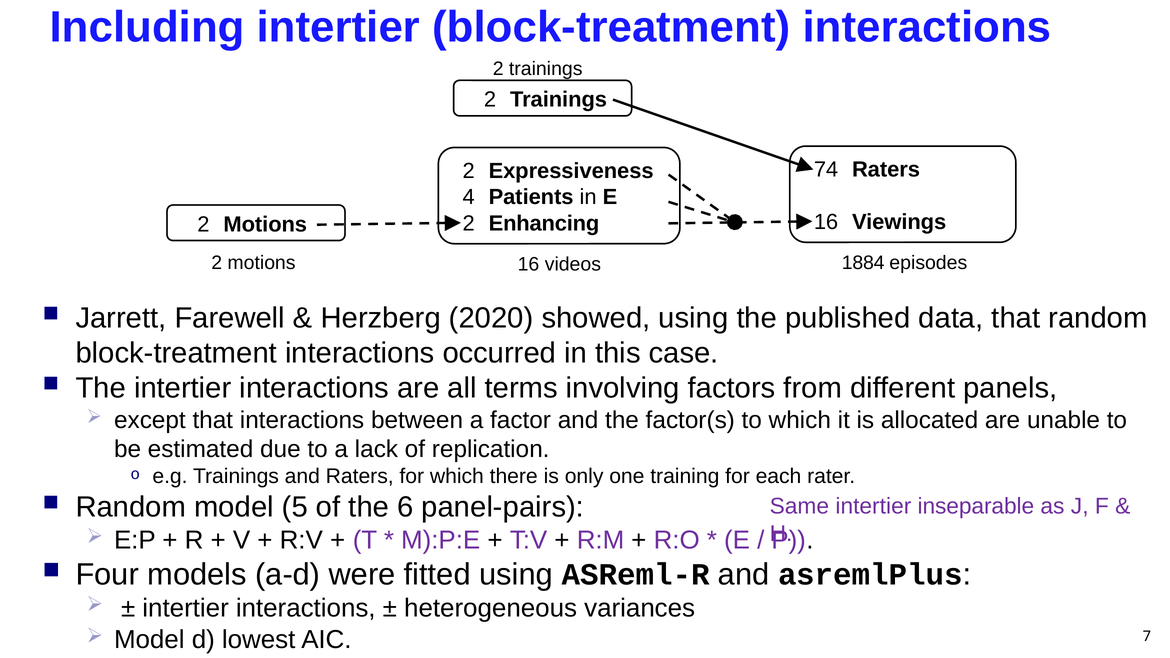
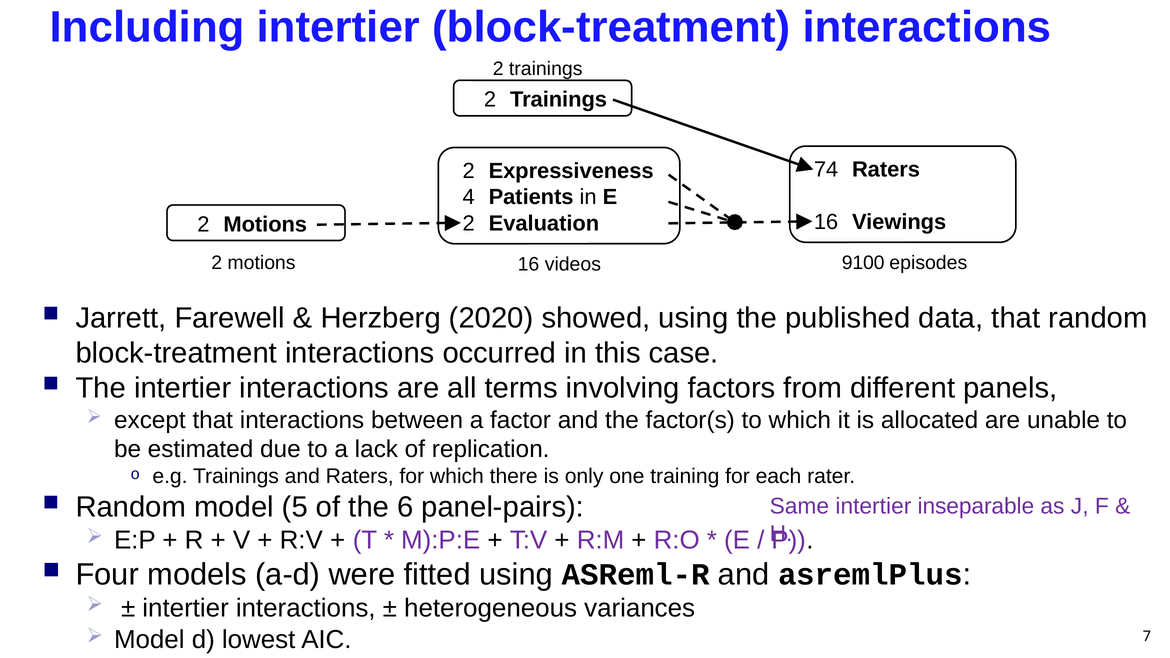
Enhancing: Enhancing -> Evaluation (544, 223)
1884: 1884 -> 9100 (863, 263)
